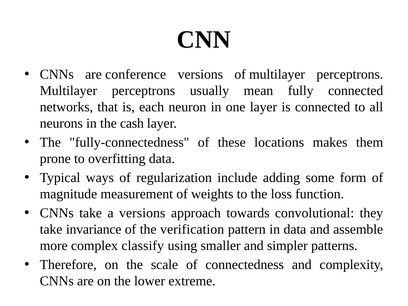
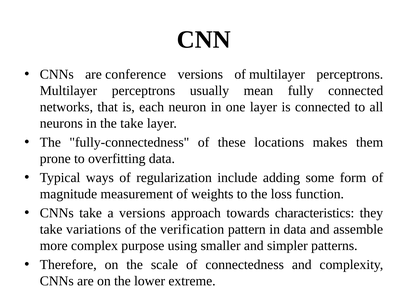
the cash: cash -> take (132, 123)
convolutional: convolutional -> characteristics (315, 213)
invariance: invariance -> variations (94, 229)
classify: classify -> purpose (143, 246)
